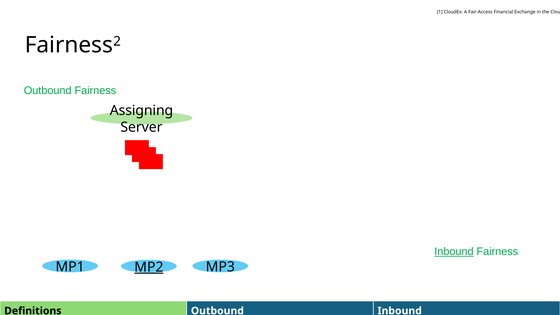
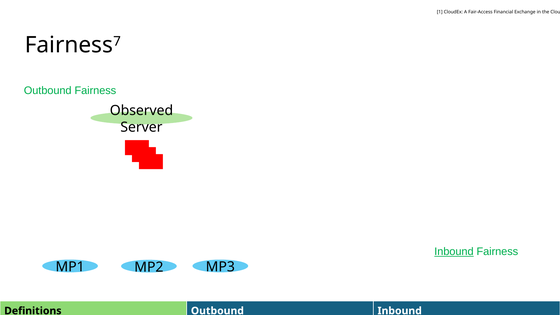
2: 2 -> 7 (117, 41)
Assigning: Assigning -> Observed (141, 110)
MP2 underline: present -> none (149, 267)
